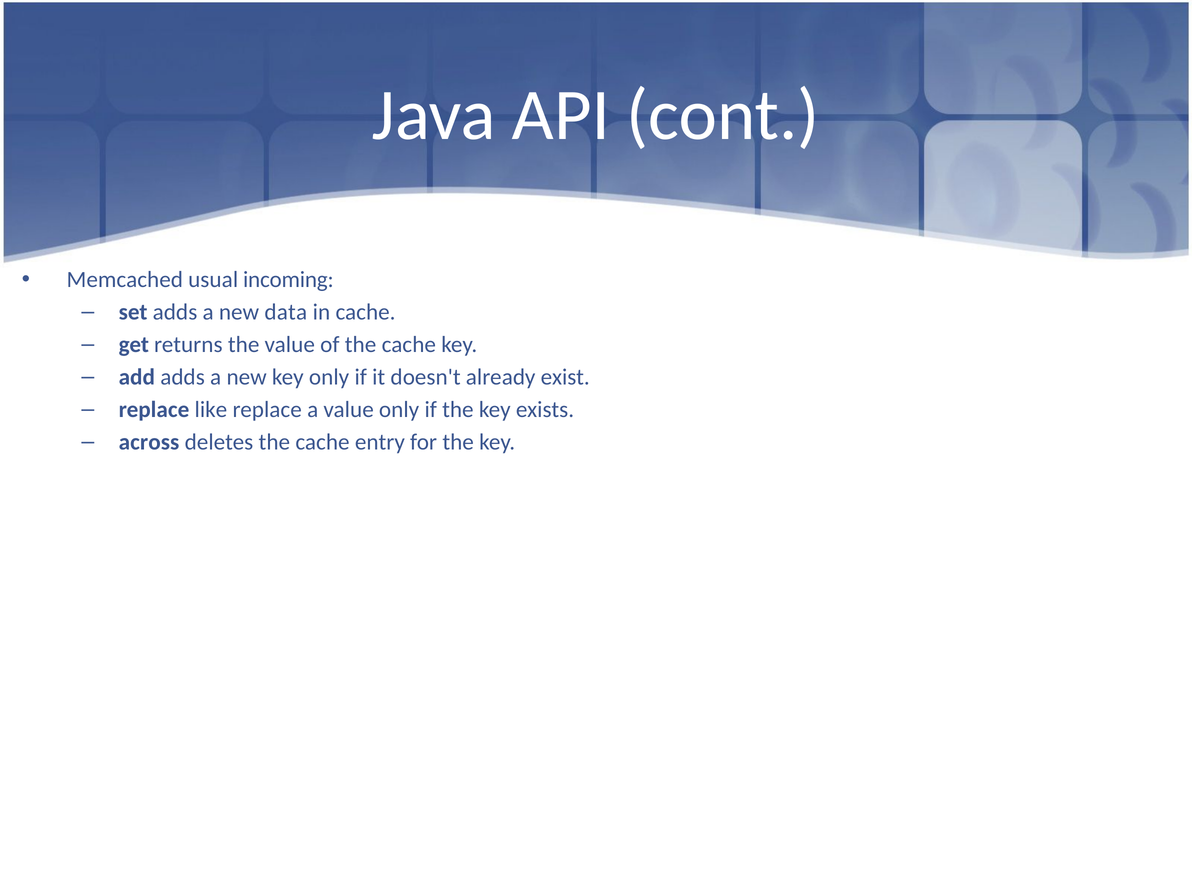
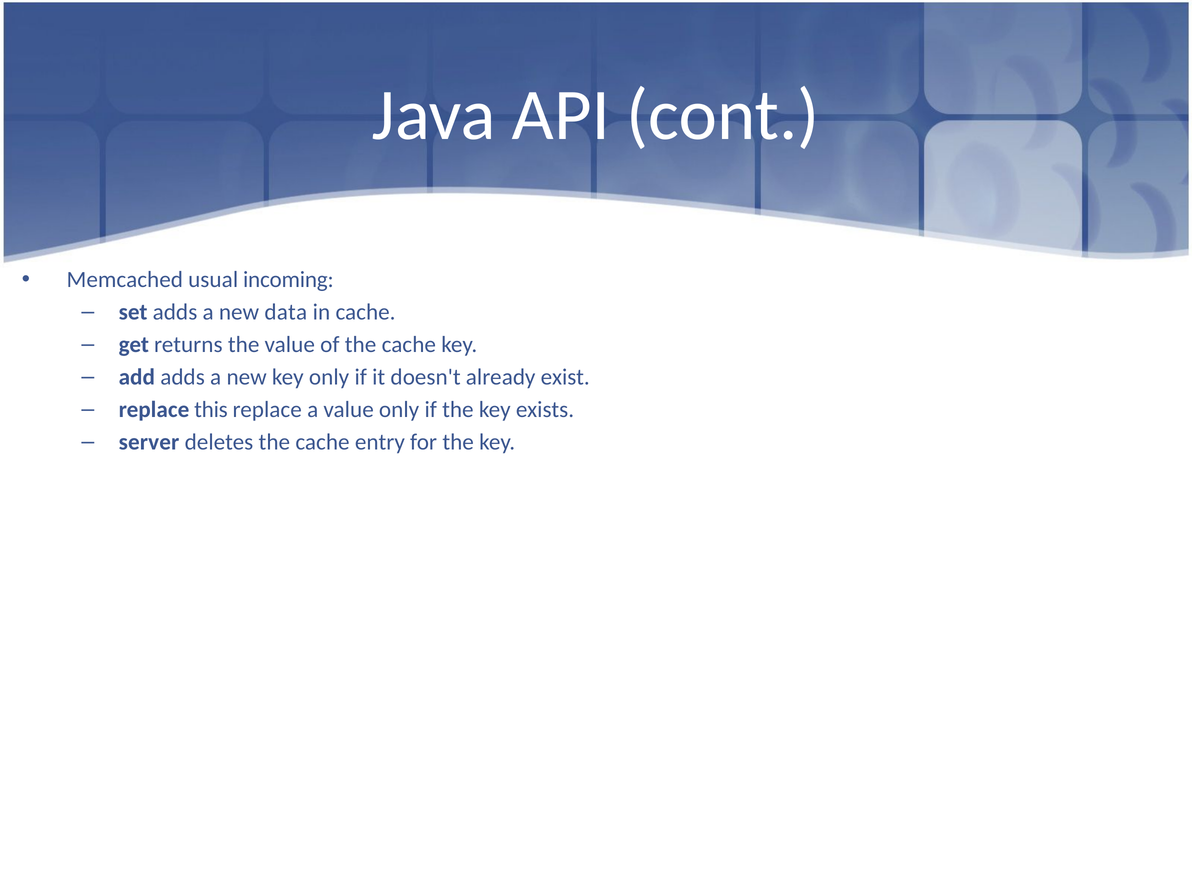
like: like -> this (211, 410)
across: across -> server (149, 442)
